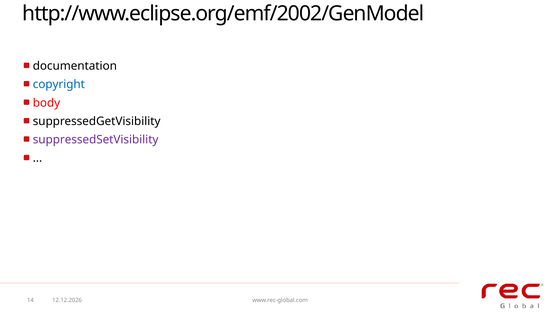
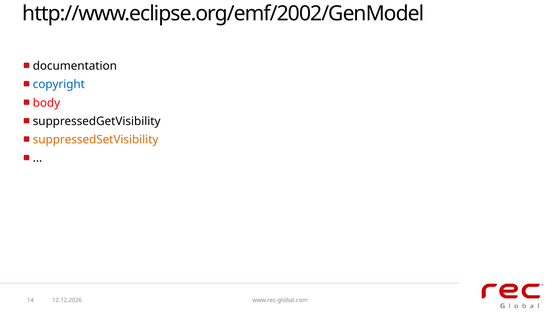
suppressedSetVisibility colour: purple -> orange (96, 140)
